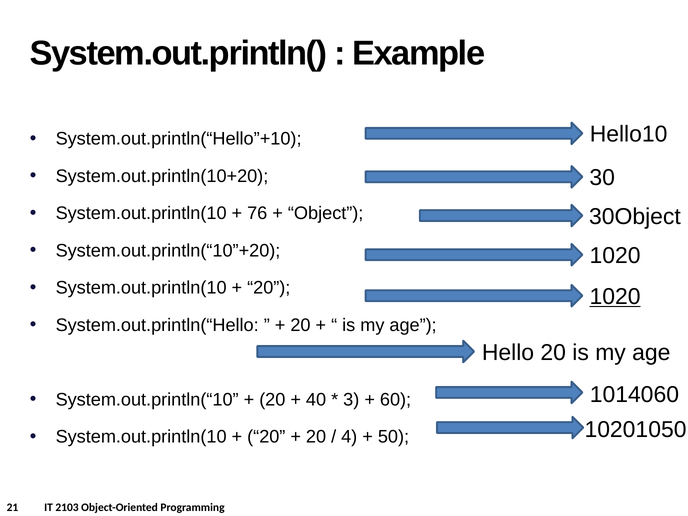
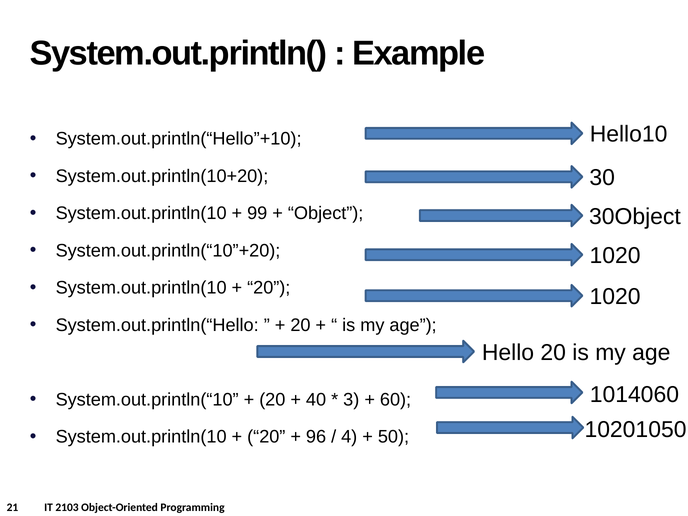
76: 76 -> 99 (257, 213)
1020 underline: present -> none (615, 297)
20: 20 -> 96 (316, 437)
